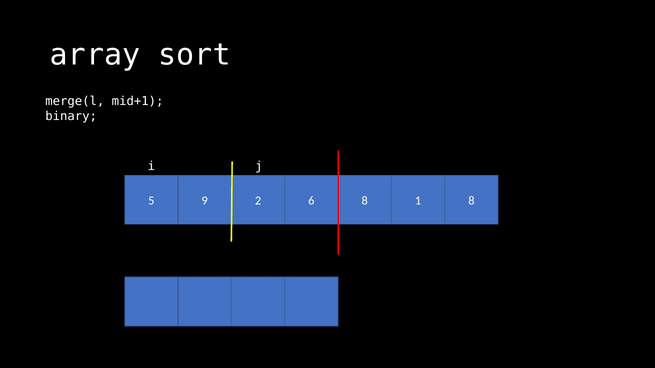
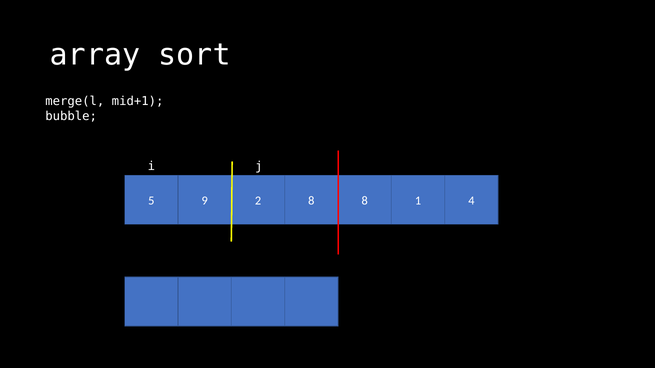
binary: binary -> bubble (71, 116)
2 6: 6 -> 8 (311, 201)
1 8: 8 -> 4 (471, 201)
